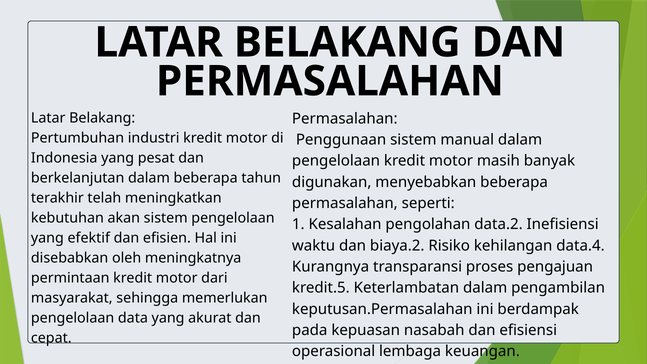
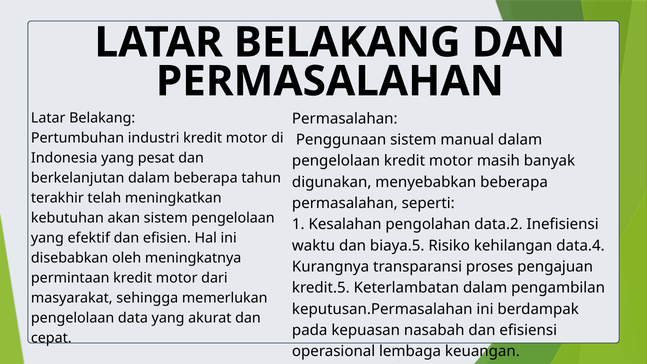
biaya.2: biaya.2 -> biaya.5 (397, 246)
